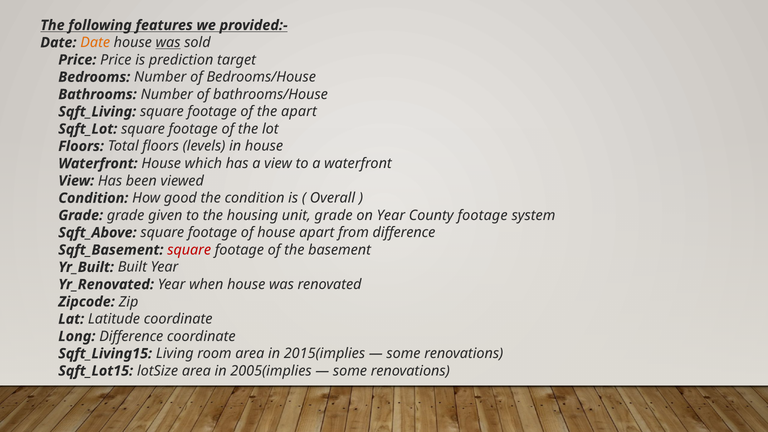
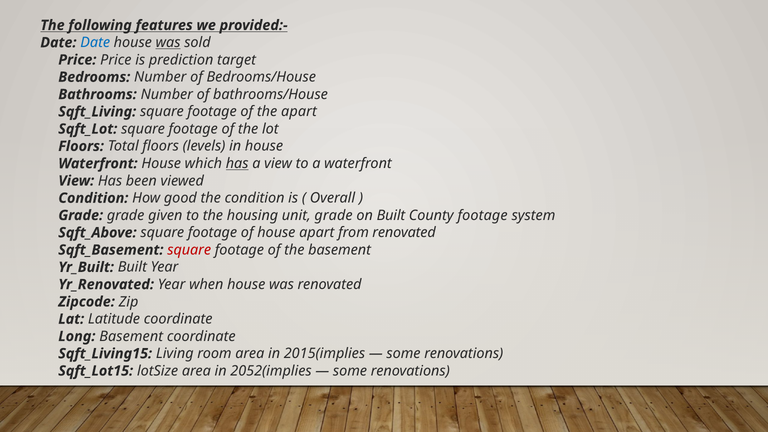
Date colour: orange -> blue (95, 43)
has underline: none -> present (237, 164)
on Year: Year -> Built (391, 215)
from difference: difference -> renovated (404, 233)
Difference: Difference -> Basement (131, 336)
2005(implies: 2005(implies -> 2052(implies (271, 371)
